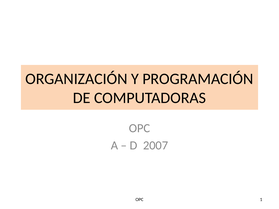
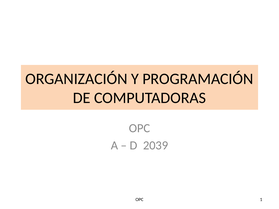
2007: 2007 -> 2039 (156, 146)
